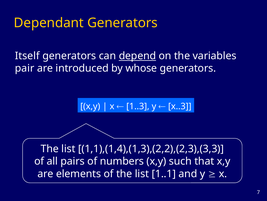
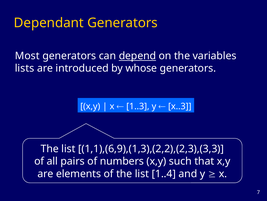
Itself: Itself -> Most (27, 56)
pair: pair -> lists (25, 68)
1,1),(1,4),(1,3),(2,2),(2,3),(3,3: 1,1),(1,4),(1,3),(2,2),(2,3),(3,3 -> 1,1),(6,9),(1,3),(2,2),(2,3),(3,3 (151, 148)
1..1: 1..1 -> 1..4 (164, 173)
